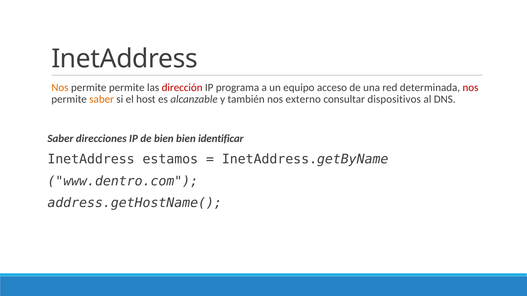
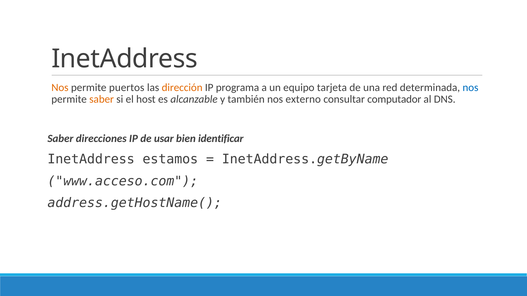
permite permite: permite -> puertos (127, 88)
dirección colour: red -> orange (182, 88)
acceso: acceso -> tarjeta (332, 88)
nos colour: red -> blue (470, 88)
dispositivos: dispositivos -> computador (394, 100)
de bien: bien -> usar (164, 139)
www.dentro.com: www.dentro.com -> www.acceso.com (123, 181)
